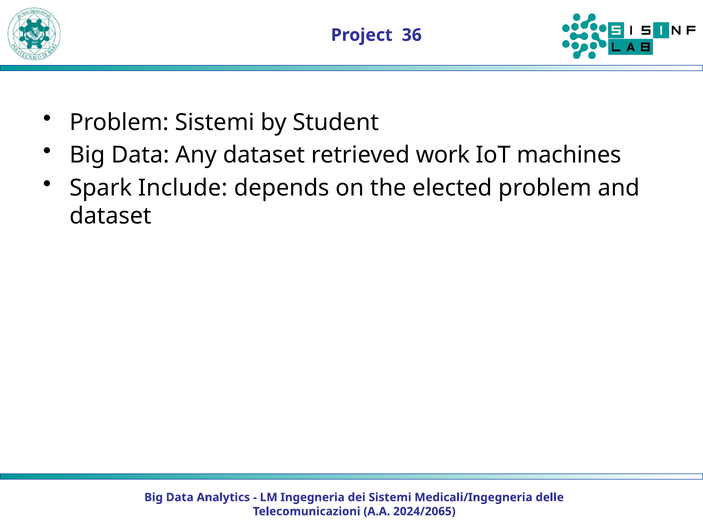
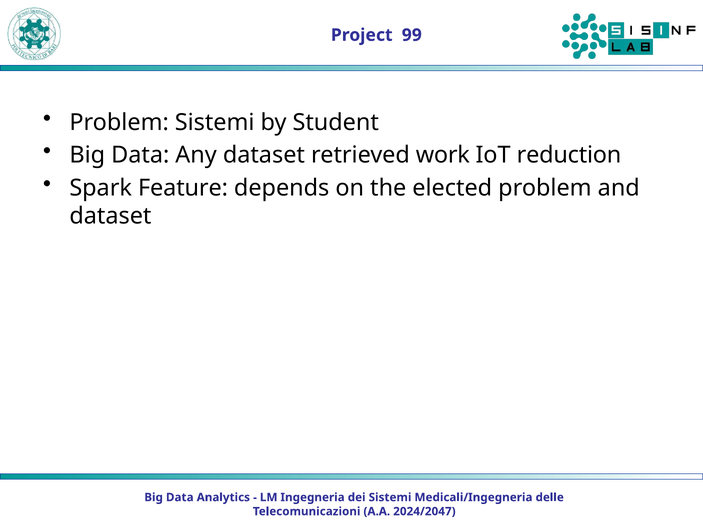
36: 36 -> 99 (412, 35)
machines: machines -> reduction (569, 155)
Include: Include -> Feature (183, 188)
2024/2065: 2024/2065 -> 2024/2047 (424, 512)
